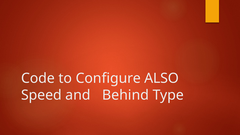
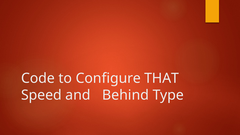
ALSO: ALSO -> THAT (162, 78)
